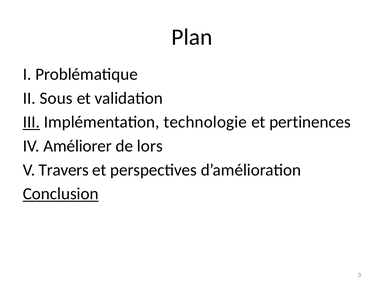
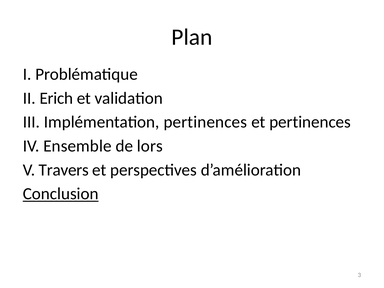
Sous: Sous -> Erich (56, 98)
III underline: present -> none (31, 122)
Implémentation technologie: technologie -> pertinences (205, 122)
Améliorer: Améliorer -> Ensemble (77, 146)
